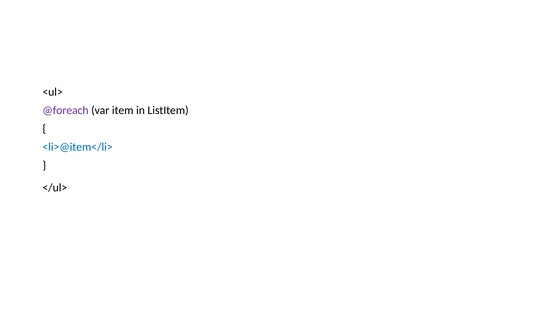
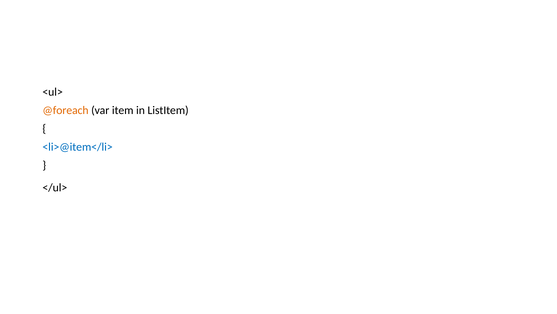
@foreach colour: purple -> orange (66, 110)
